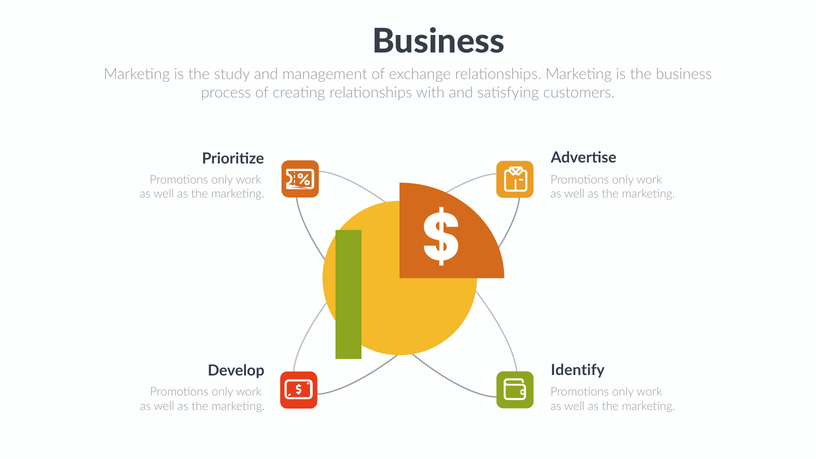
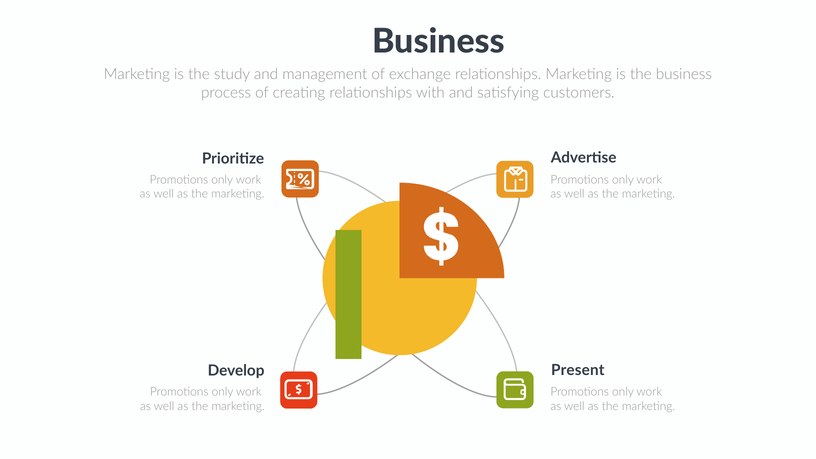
Identify: Identify -> Present (578, 370)
